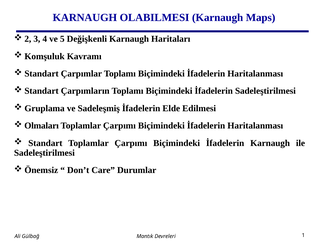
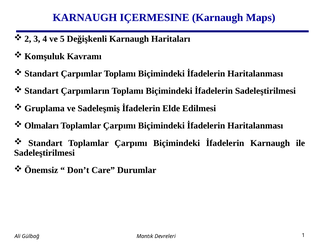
OLABILMESI: OLABILMESI -> IÇERMESINE (155, 18)
